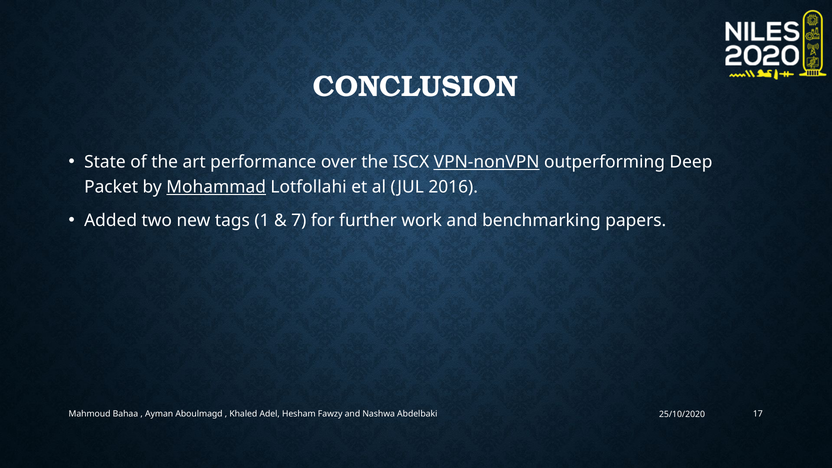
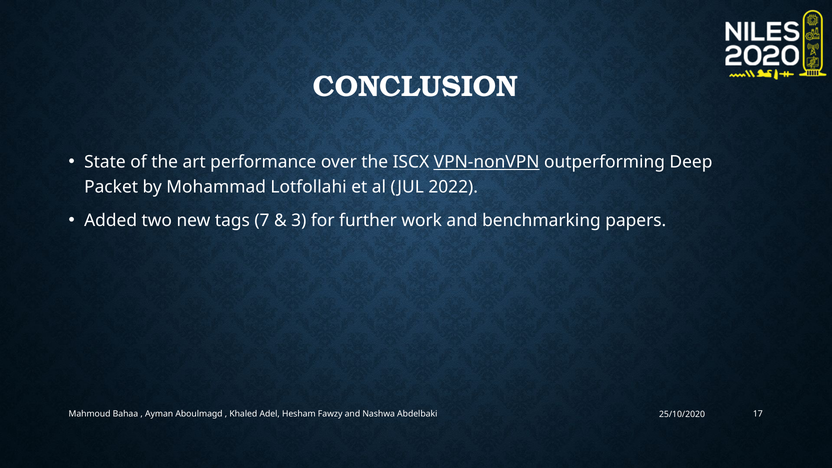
Mohammad underline: present -> none (216, 187)
2016: 2016 -> 2022 (453, 187)
1: 1 -> 7 (262, 221)
7: 7 -> 3 (299, 221)
